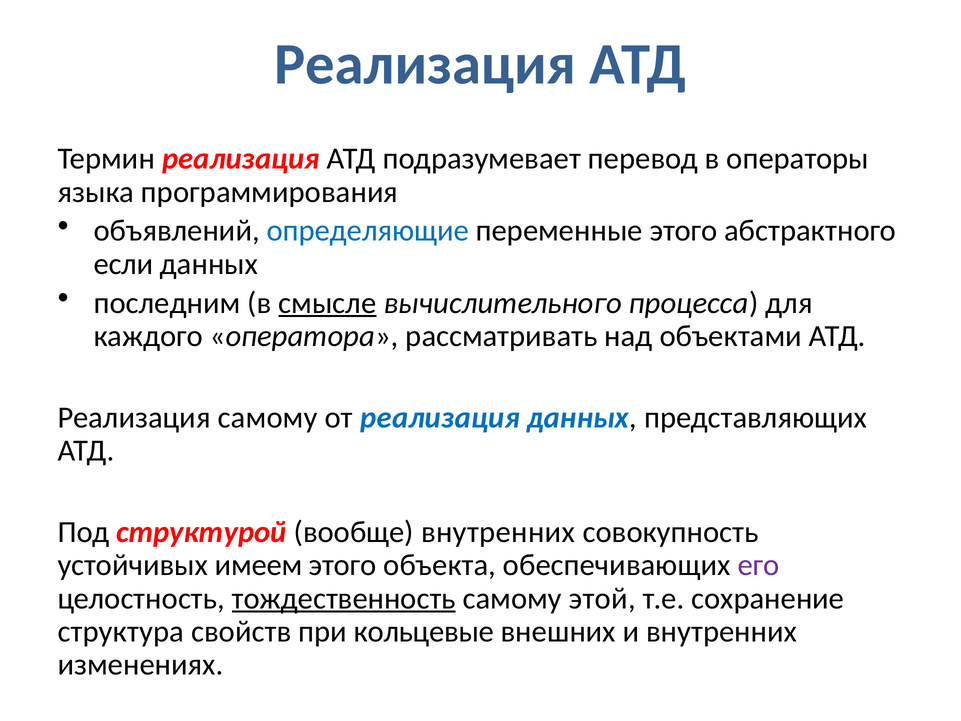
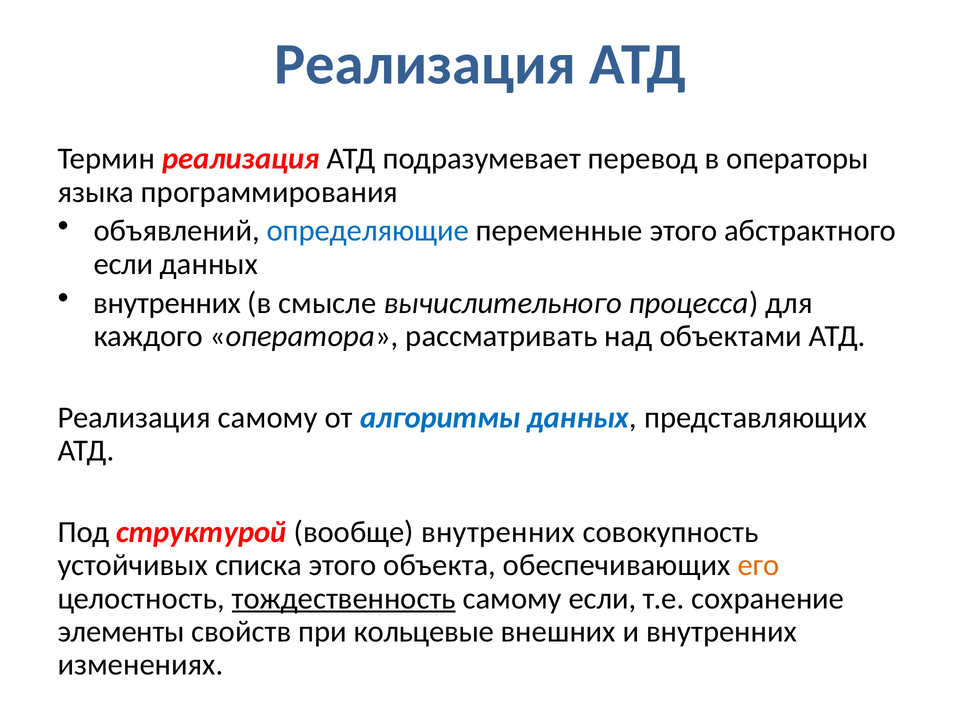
последним: последним -> внутренних (167, 303)
смысле underline: present -> none (327, 303)
от реализация: реализация -> алгоритмы (440, 417)
имеем: имеем -> списка (259, 565)
его colour: purple -> orange (758, 565)
самому этой: этой -> если (602, 598)
структура: структура -> элементы (121, 631)
